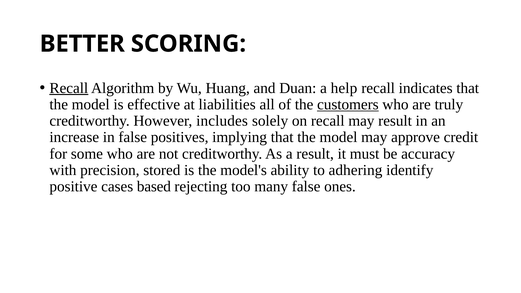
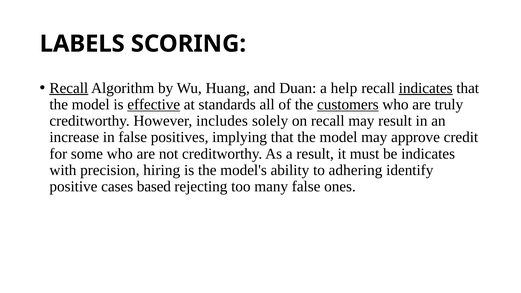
BETTER: BETTER -> LABELS (82, 44)
indicates underline: none -> present (426, 88)
effective underline: none -> present (154, 105)
liabilities: liabilities -> standards (227, 105)
be accuracy: accuracy -> indicates (428, 154)
stored: stored -> hiring (162, 170)
